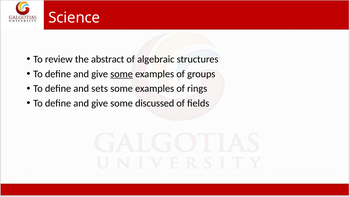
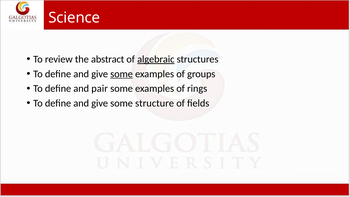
algebraic underline: none -> present (156, 59)
sets: sets -> pair (100, 89)
discussed: discussed -> structure (155, 103)
